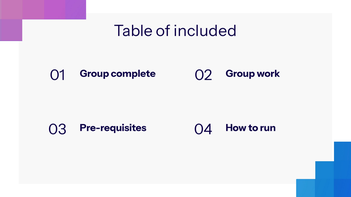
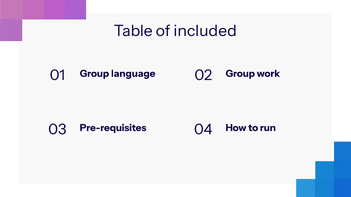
complete: complete -> language (133, 74)
